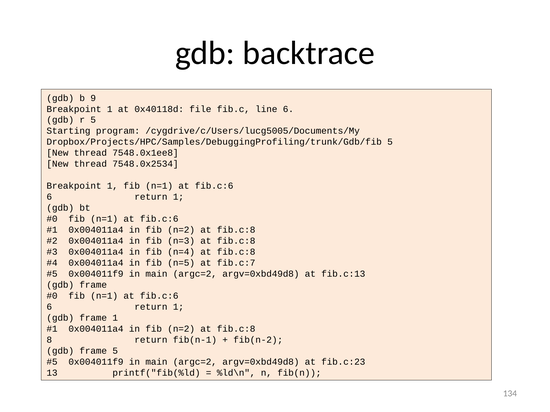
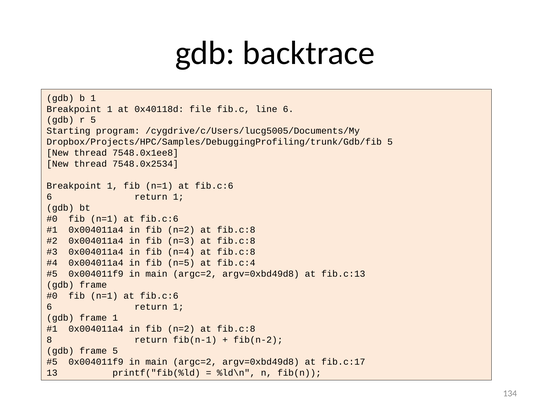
b 9: 9 -> 1 (93, 98)
fib.c:7: fib.c:7 -> fib.c:4 (236, 263)
fib.c:23: fib.c:23 -> fib.c:17 (343, 362)
